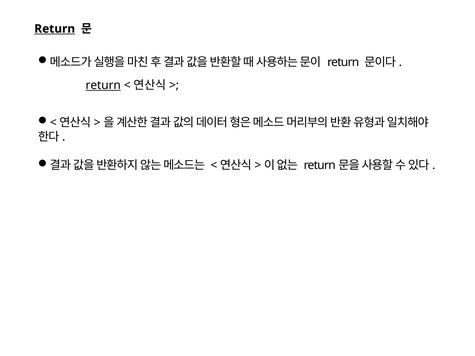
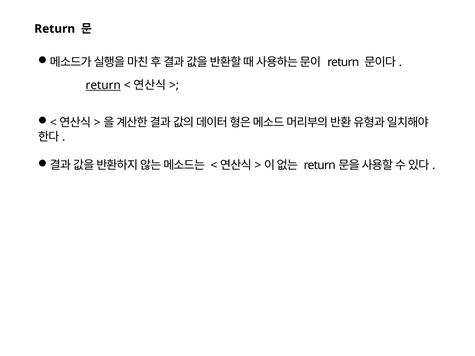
Return underline: present -> none (55, 29)
